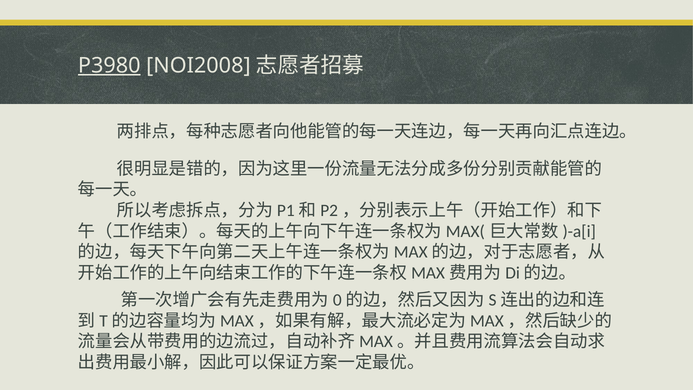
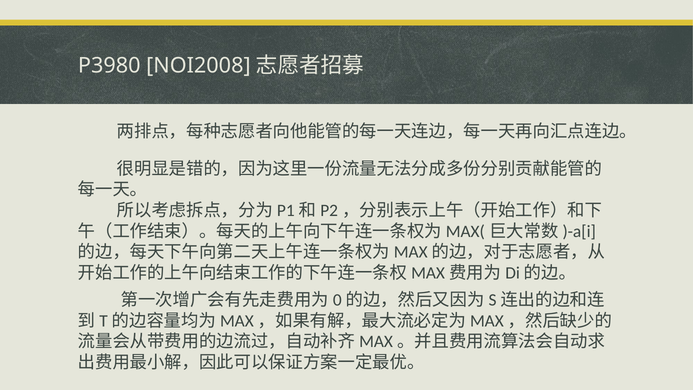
P3980 underline: present -> none (109, 65)
